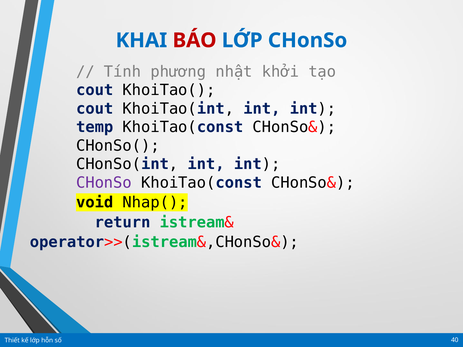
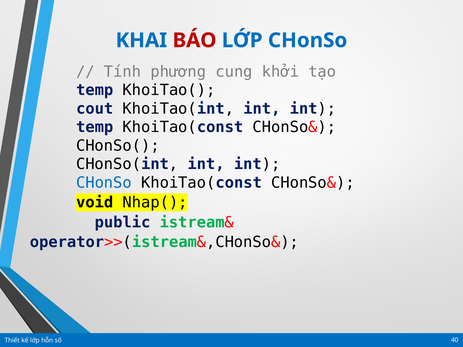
nhật: nhật -> cung (234, 72)
cout: cout -> temp (95, 90)
CHonSo colour: purple -> blue (104, 183)
return: return -> public (123, 222)
